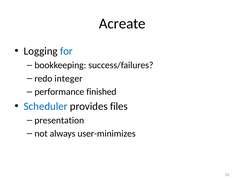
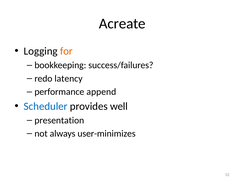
for colour: blue -> orange (66, 51)
integer: integer -> latency (69, 78)
finished: finished -> append (101, 92)
files: files -> well (119, 106)
